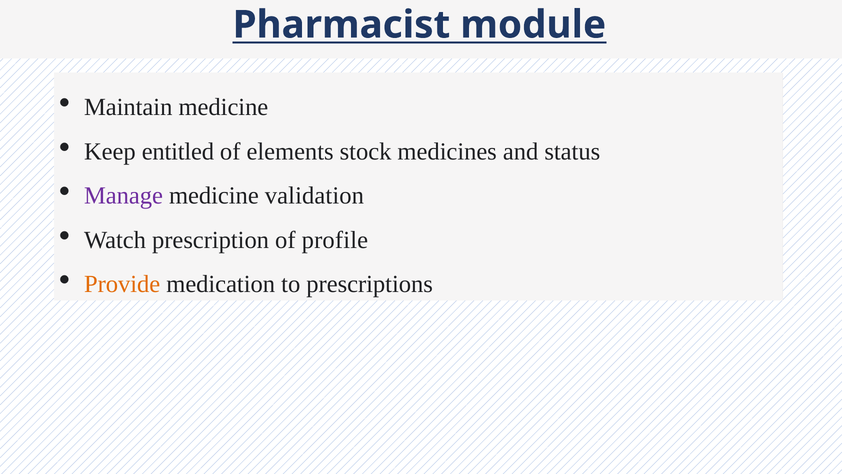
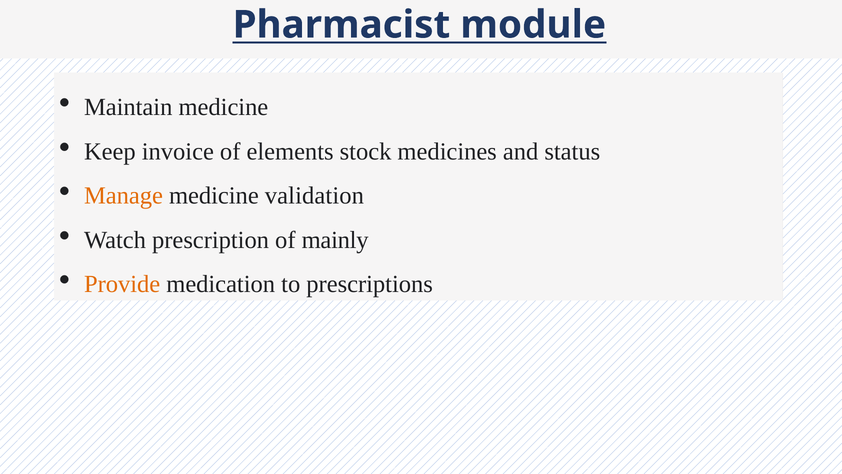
entitled: entitled -> invoice (178, 151)
Manage colour: purple -> orange (124, 196)
profile: profile -> mainly (335, 240)
